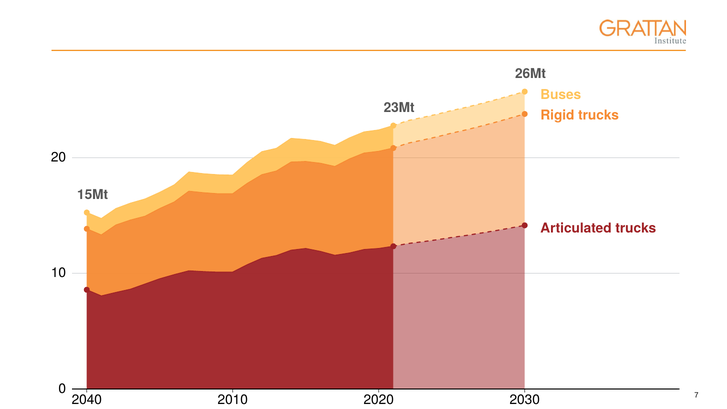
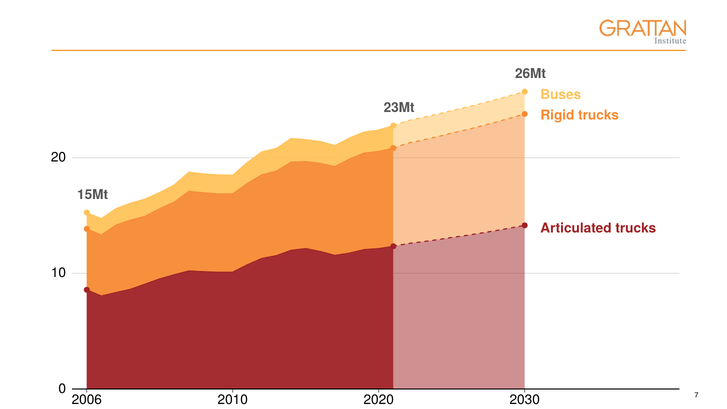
2040: 2040 -> 2006 (87, 399)
